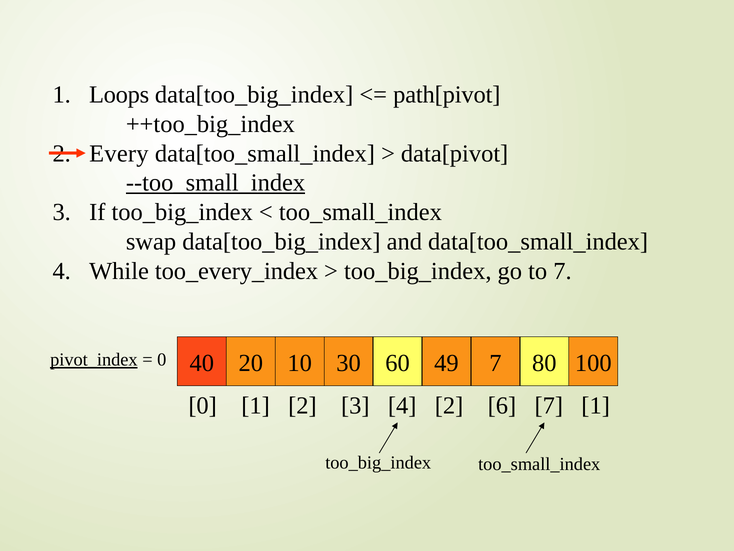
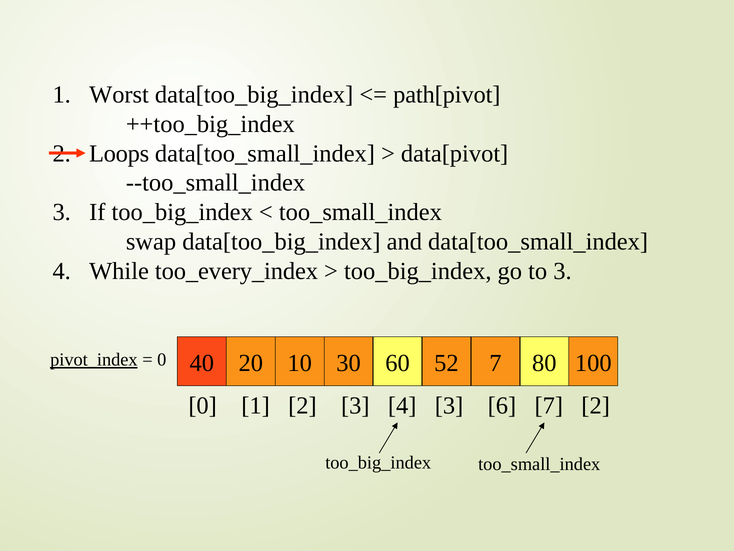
Loops: Loops -> Worst (119, 95)
Every: Every -> Loops (119, 153)
--too_small_index underline: present -> none (216, 183)
to 7: 7 -> 3 (562, 271)
49: 49 -> 52 (446, 363)
4 2: 2 -> 3 (449, 405)
7 1: 1 -> 2 (596, 405)
